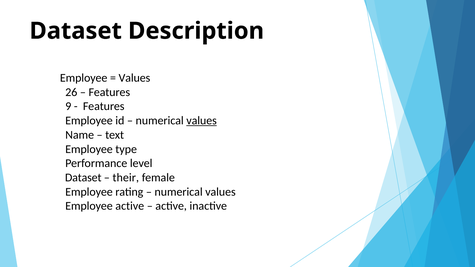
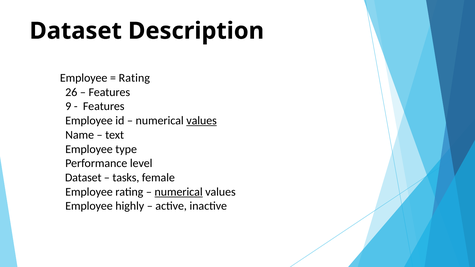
Values: Values -> Rating (134, 78)
their: their -> tasks (126, 178)
numerical underline: none -> present (179, 192)
Employee active: active -> highly (130, 206)
